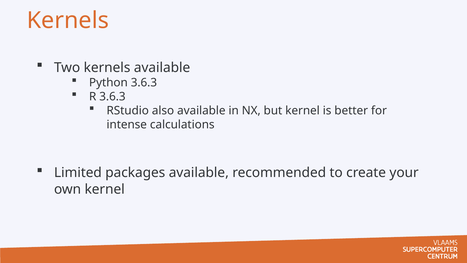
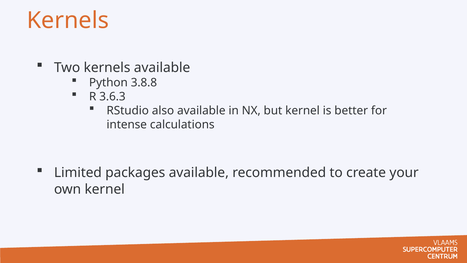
Python 3.6.3: 3.6.3 -> 3.8.8 (144, 83)
